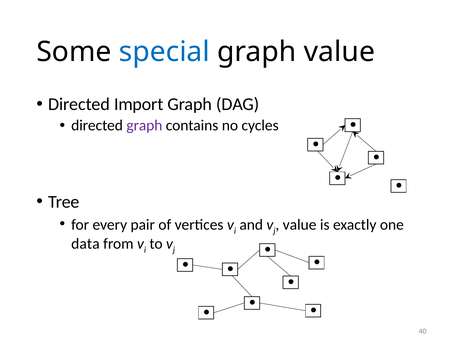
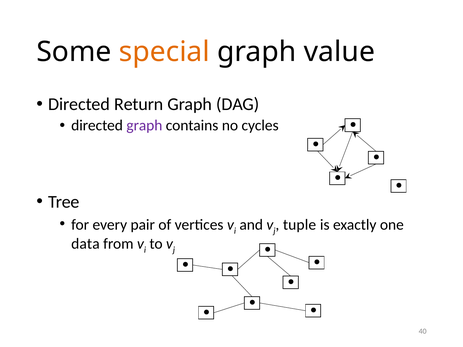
special colour: blue -> orange (164, 52)
Import: Import -> Return (139, 104)
value: value -> tuple (300, 225)
